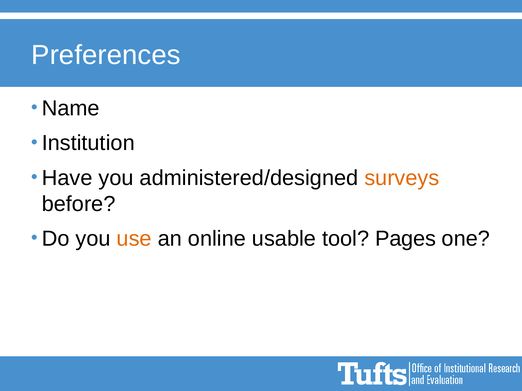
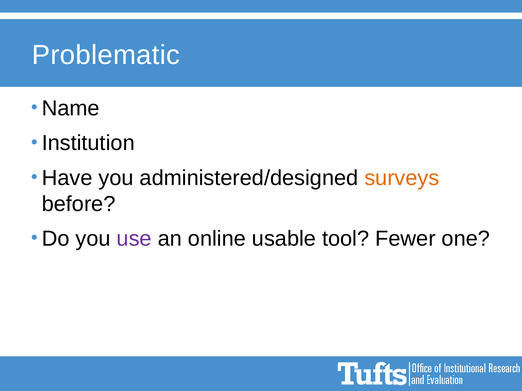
Preferences: Preferences -> Problematic (106, 55)
use colour: orange -> purple (134, 239)
Pages: Pages -> Fewer (405, 239)
